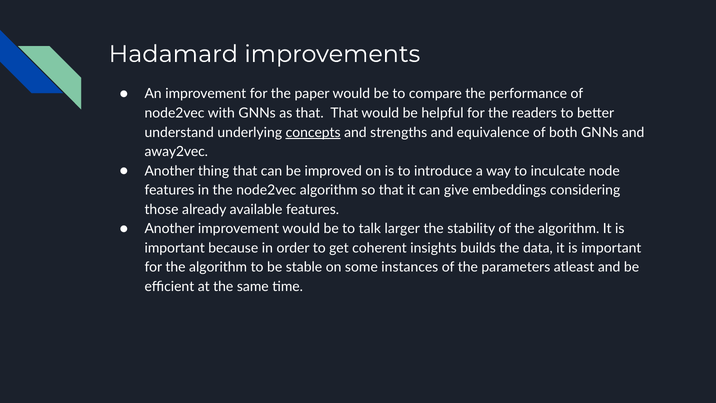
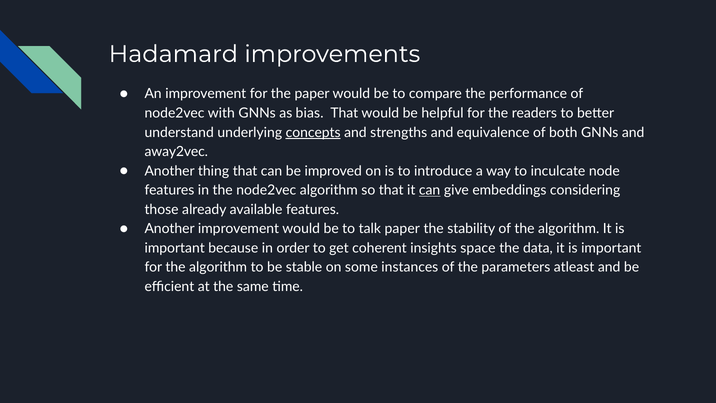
as that: that -> bias (310, 113)
can underline: none -> present (430, 190)
talk larger: larger -> paper (402, 229)
builds: builds -> space (478, 248)
